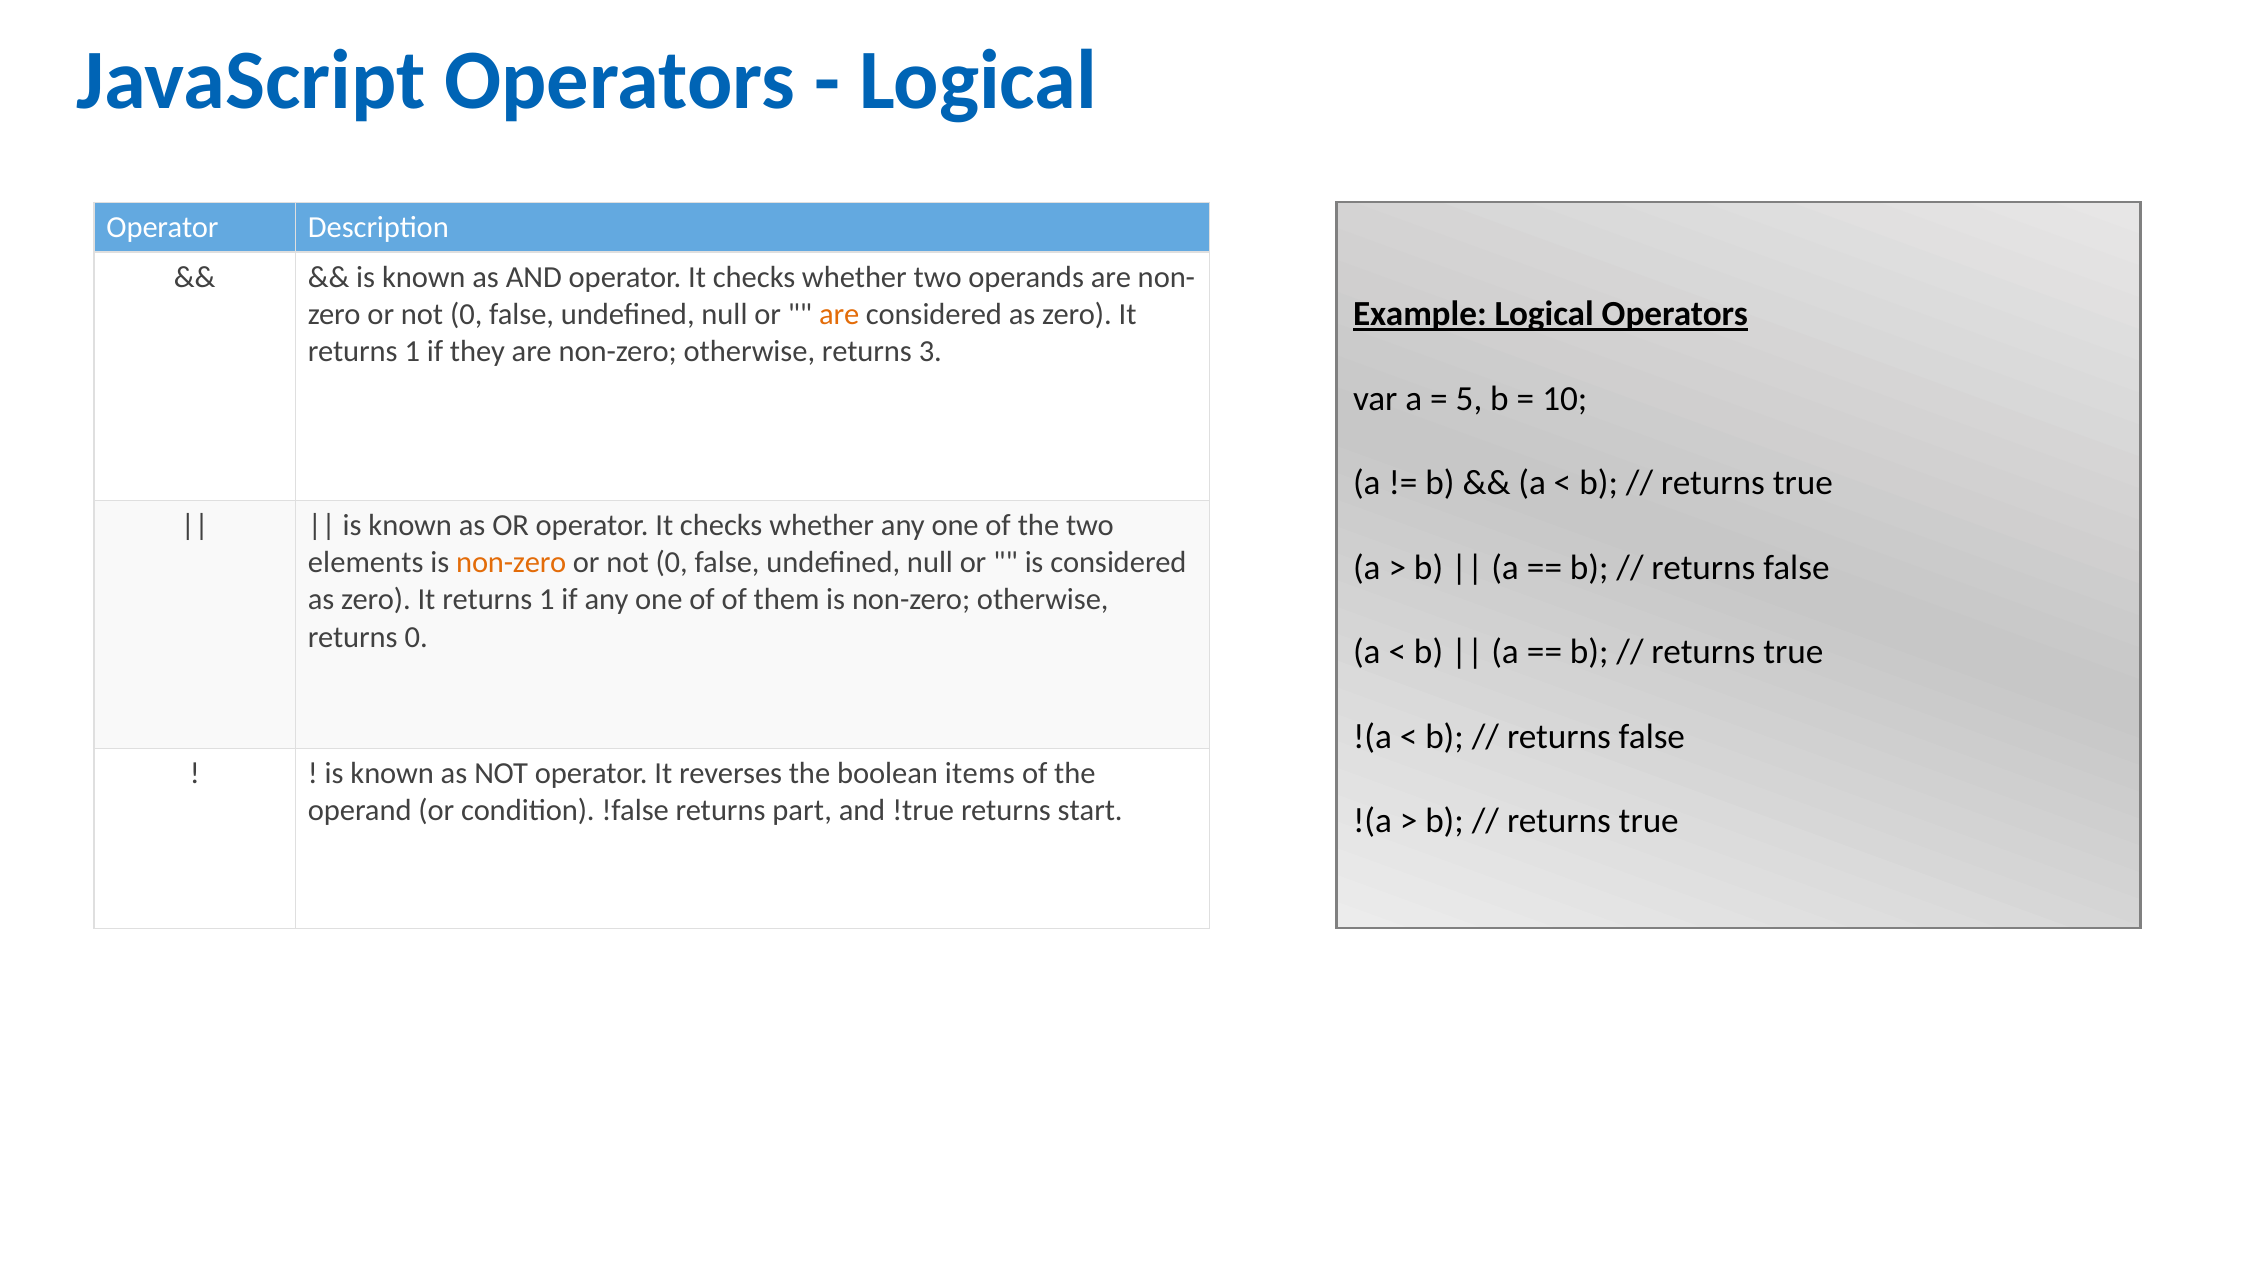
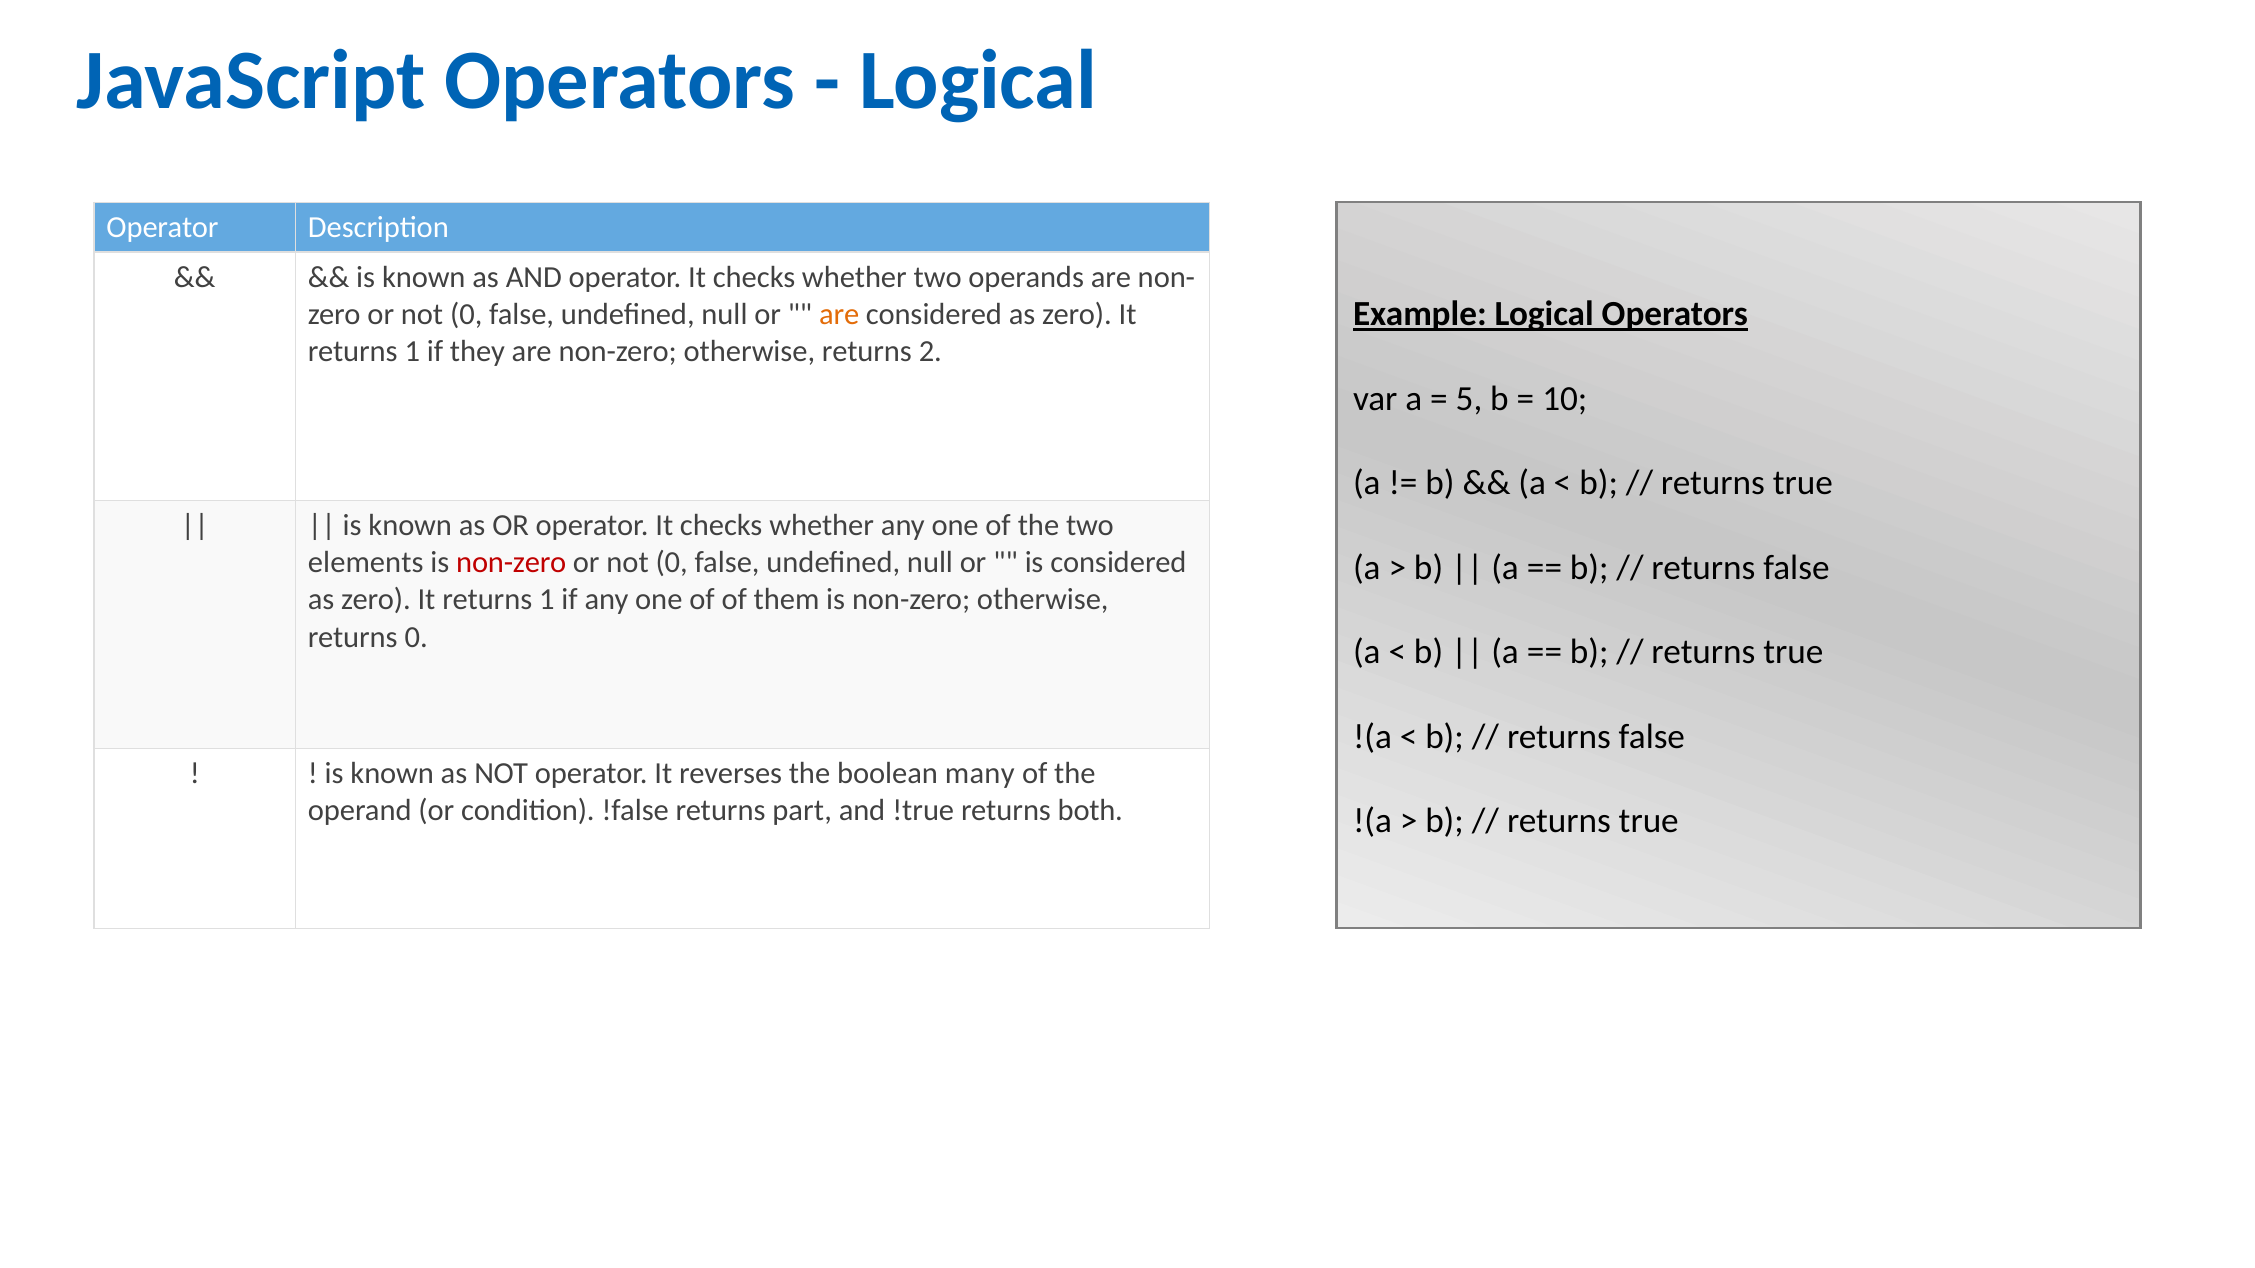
3: 3 -> 2 (930, 352)
non-zero colour: orange -> red (511, 563)
items: items -> many (980, 774)
start: start -> both (1090, 811)
